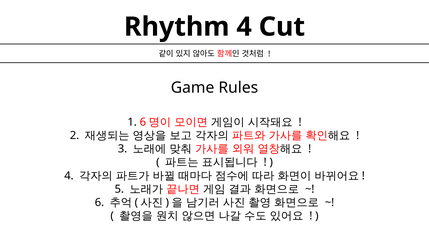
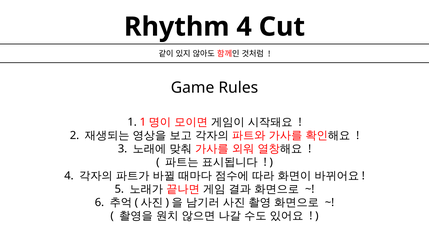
1 6: 6 -> 1 (143, 122)
